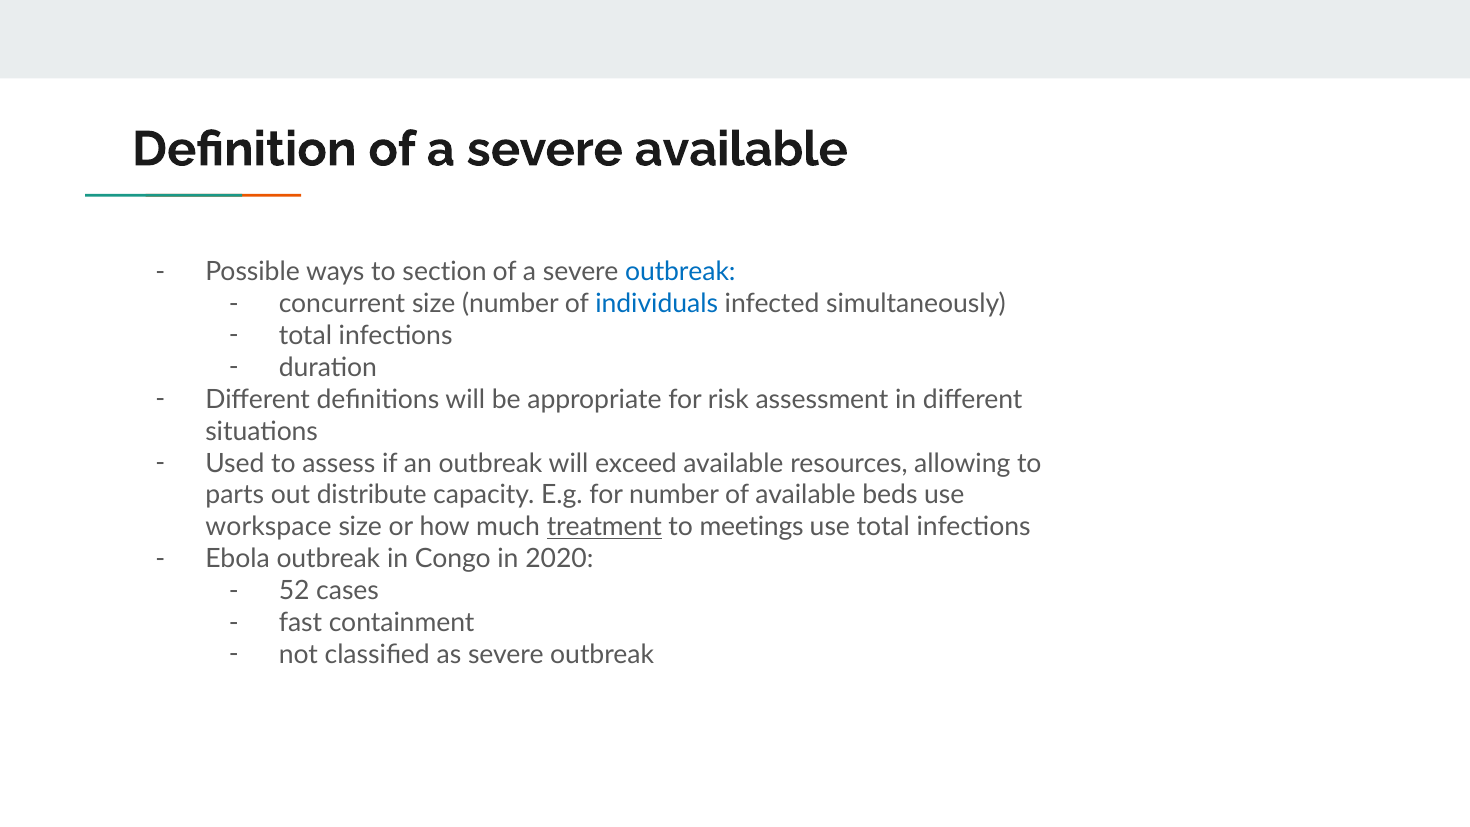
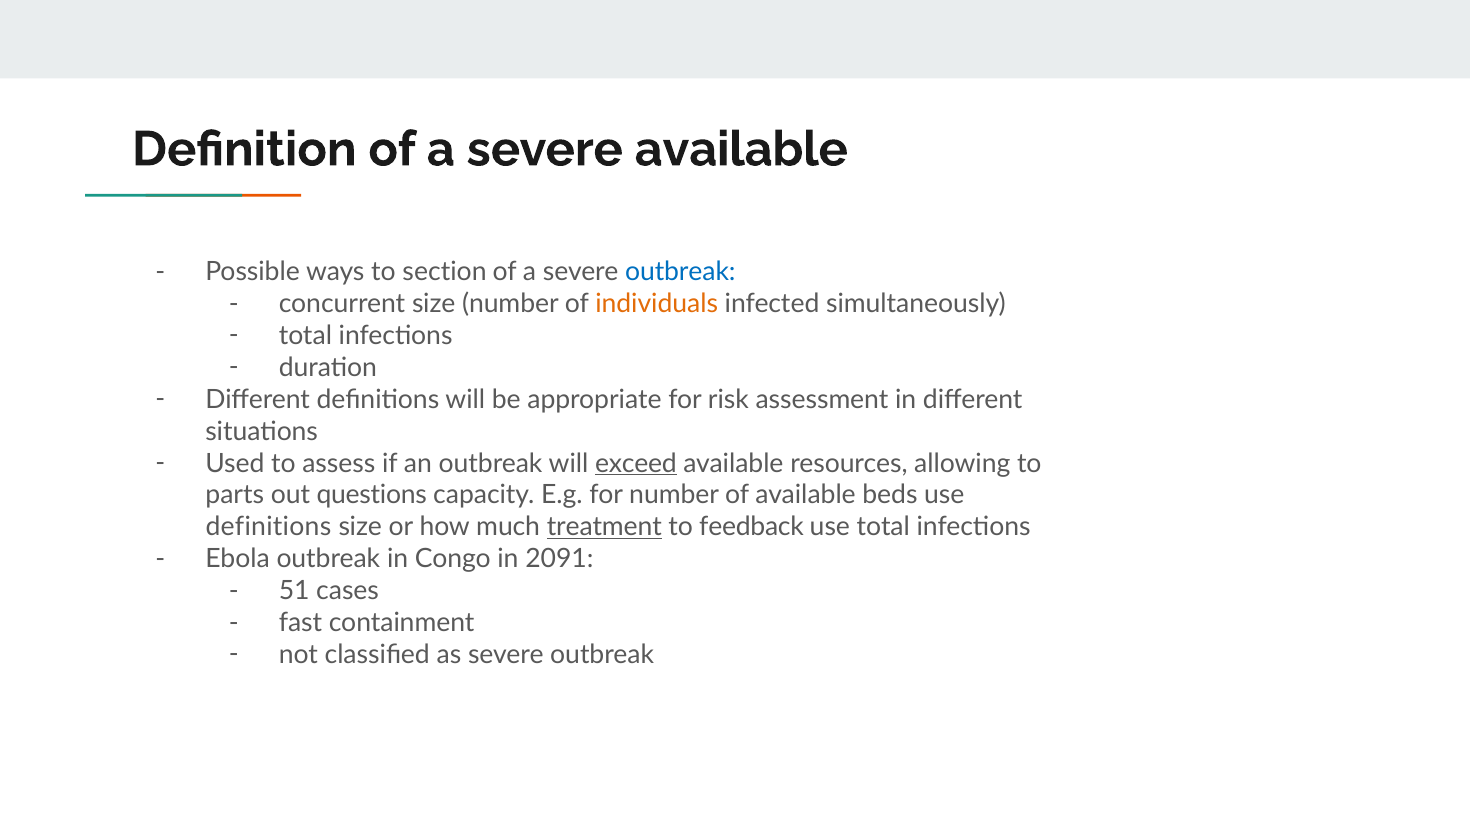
individuals colour: blue -> orange (657, 304)
exceed underline: none -> present (636, 463)
distribute: distribute -> questions (372, 495)
workspace: workspace -> definitions (268, 527)
meetings: meetings -> feedback (752, 527)
2020: 2020 -> 2091 (559, 559)
52: 52 -> 51 (294, 591)
